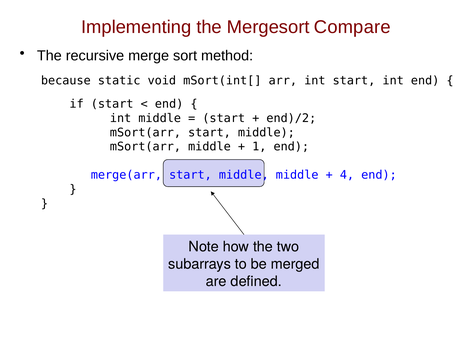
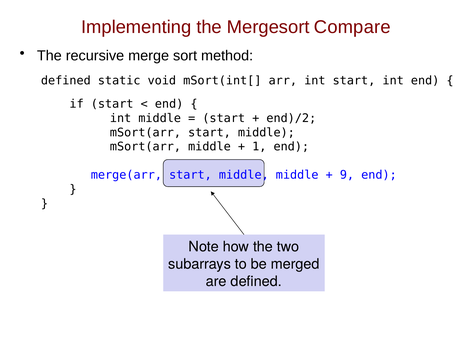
because: because -> defined (66, 81)
4: 4 -> 9 (347, 175)
